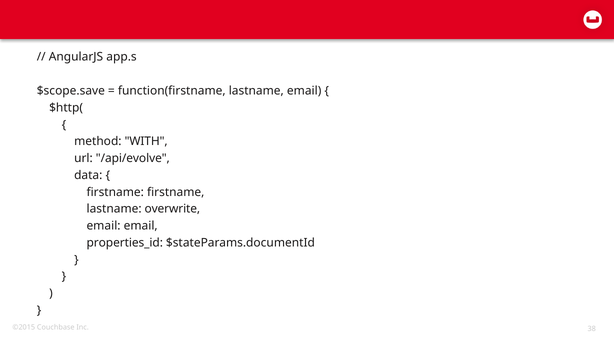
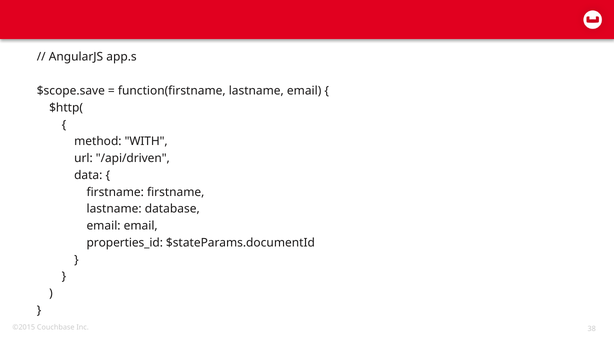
/api/evolve: /api/evolve -> /api/driven (133, 159)
overwrite: overwrite -> database (172, 209)
